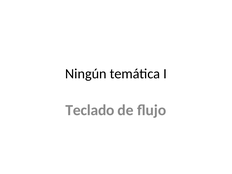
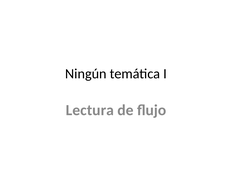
Teclado: Teclado -> Lectura (90, 110)
